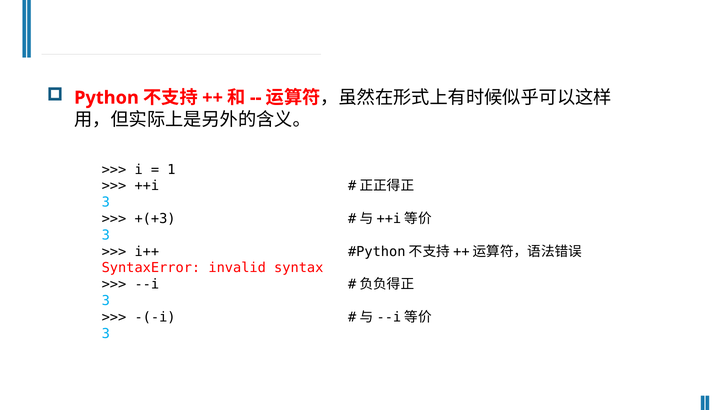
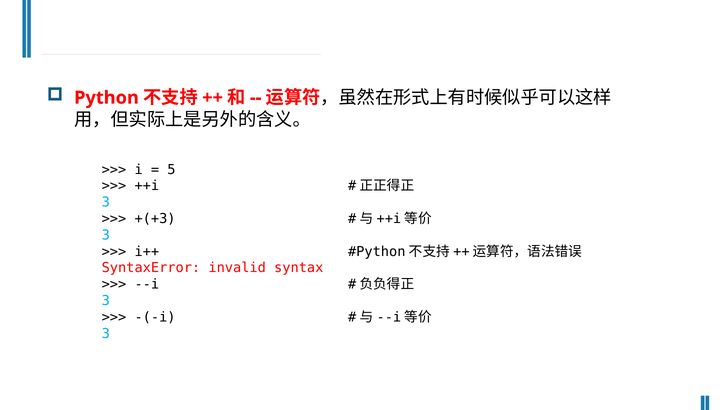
1: 1 -> 5 (171, 169)
